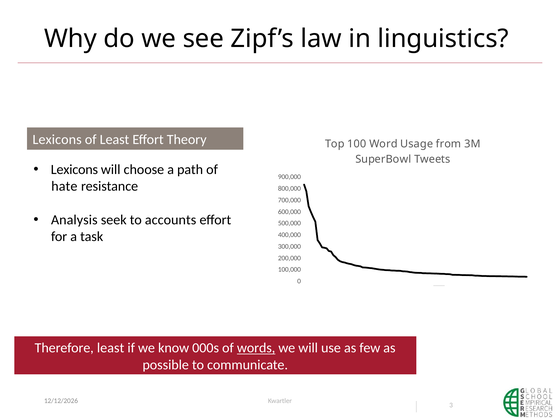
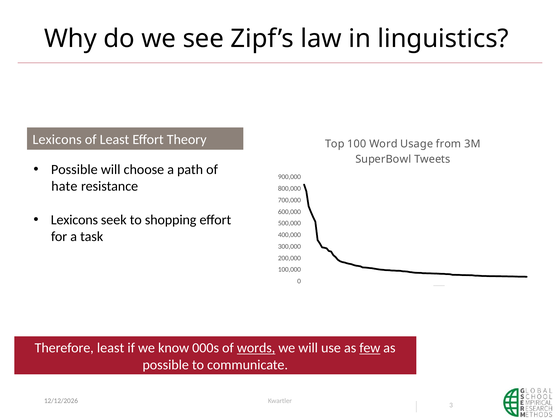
Lexicons: Lexicons -> Possible (74, 169)
Analysis: Analysis -> Lexicons (74, 220)
accounts: accounts -> shopping (171, 220)
few underline: none -> present (370, 348)
